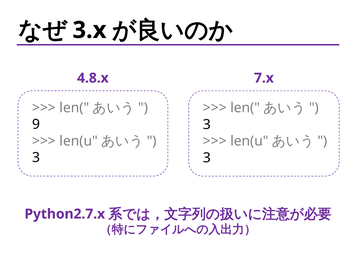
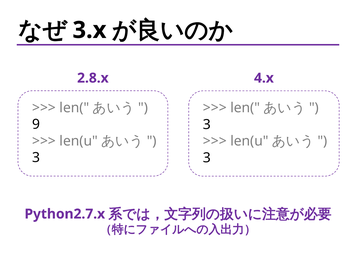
4.8.x: 4.8.x -> 2.8.x (93, 78)
7.x: 7.x -> 4.x (264, 78)
